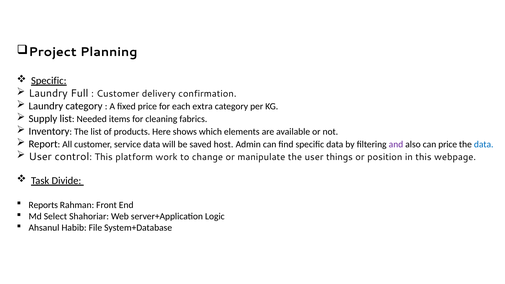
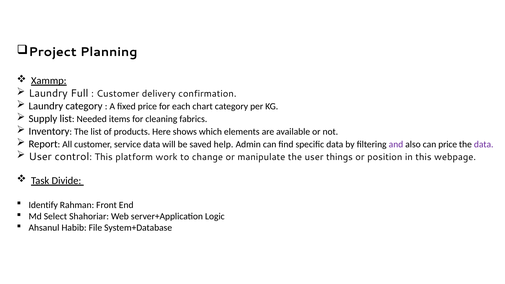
Specific: Specific -> Xammp (49, 81)
extra: extra -> chart (203, 106)
host: host -> help (224, 144)
data colour: blue -> purple (484, 144)
Reports: Reports -> Identify (43, 205)
